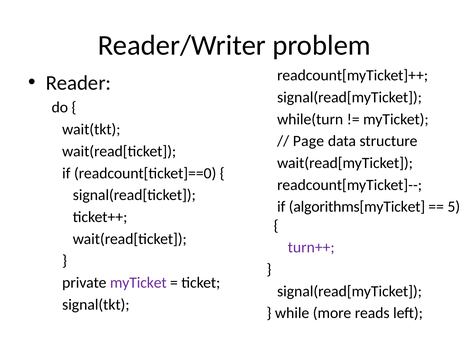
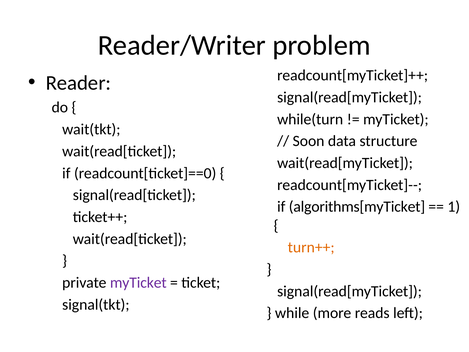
Page: Page -> Soon (309, 141)
5: 5 -> 1 (454, 207)
turn++ colour: purple -> orange (311, 247)
